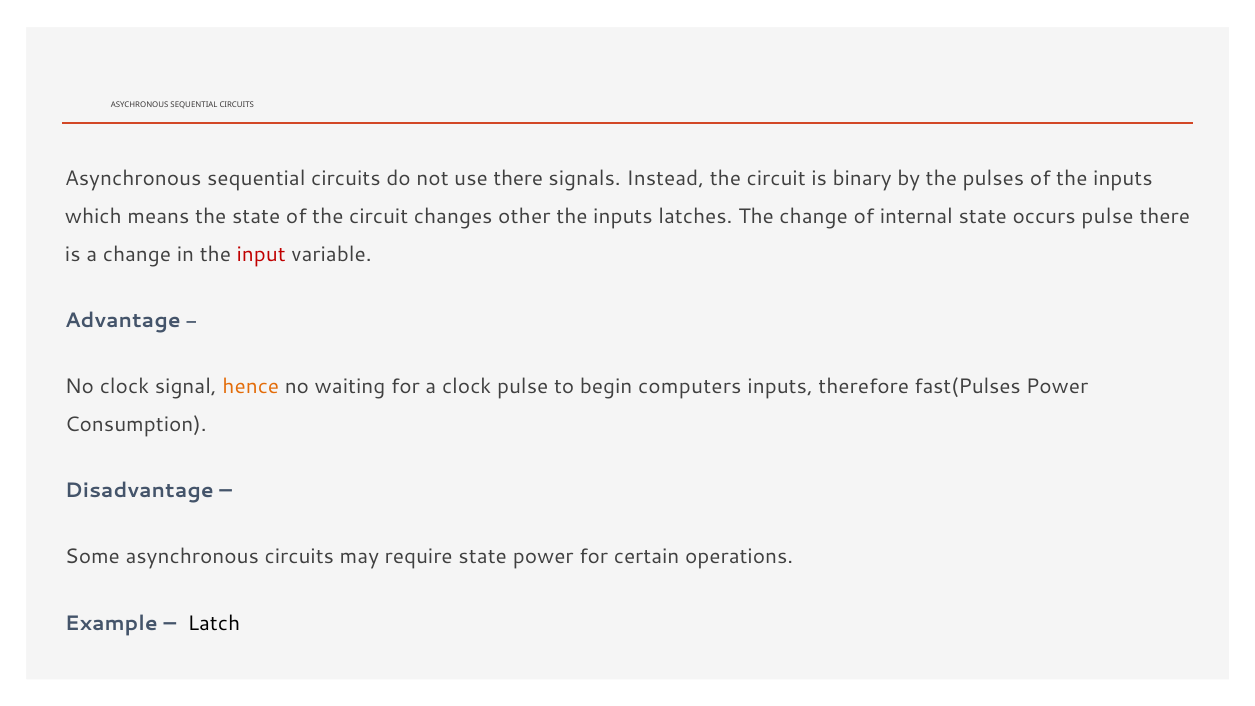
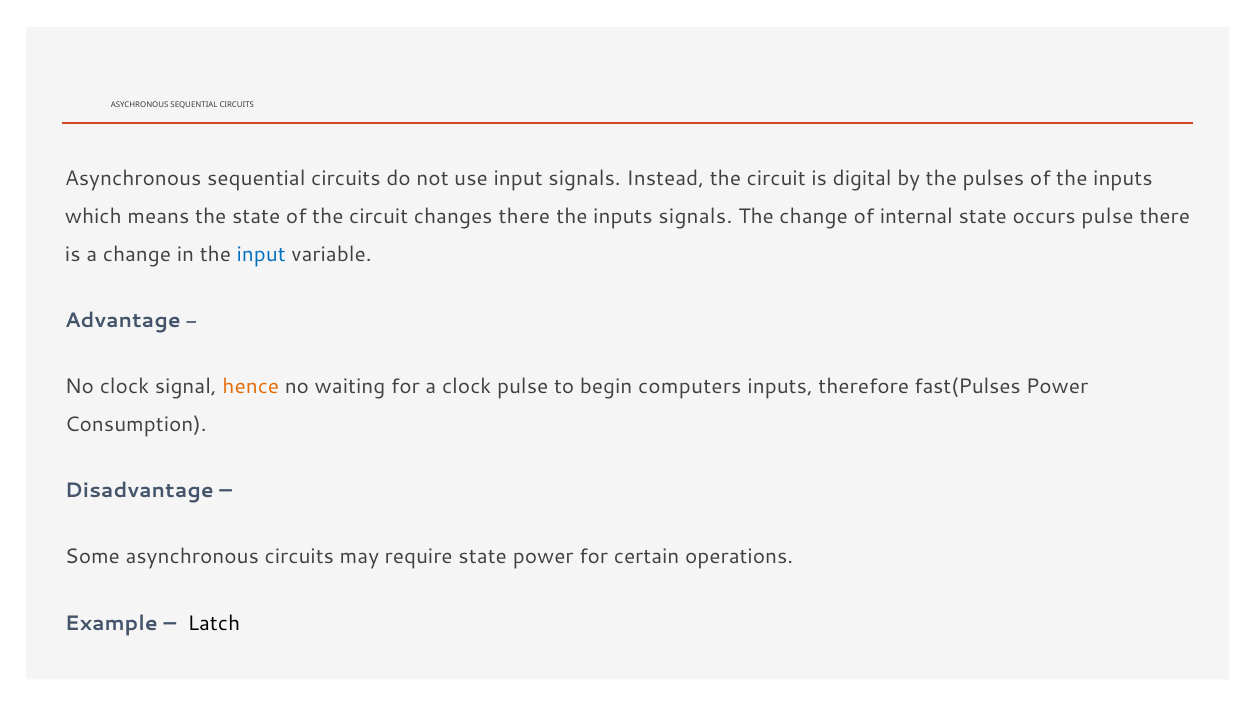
use there: there -> input (518, 179)
binary: binary -> digital (862, 179)
changes other: other -> there (524, 217)
inputs latches: latches -> signals (695, 217)
input colour: red -> blue (261, 254)
